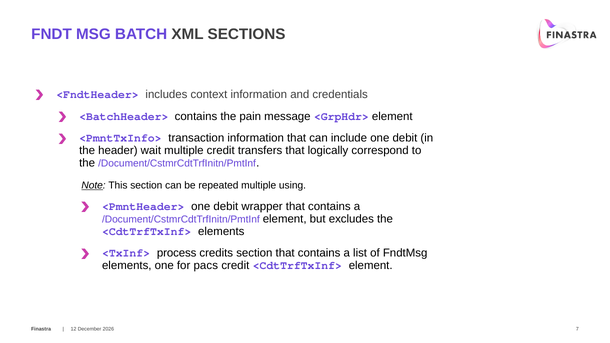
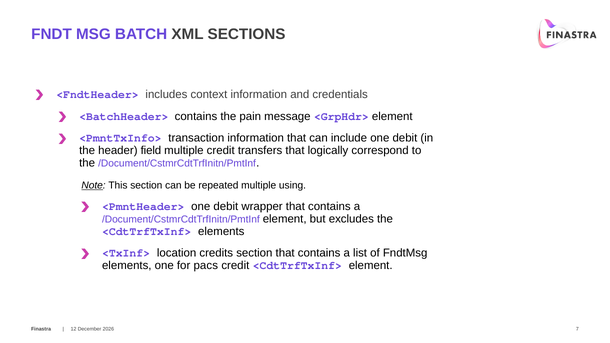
wait: wait -> field (151, 151)
process: process -> location (177, 253)
